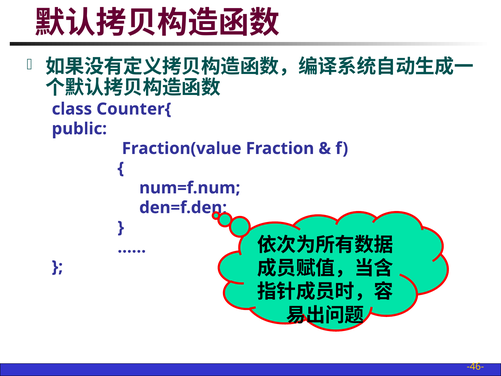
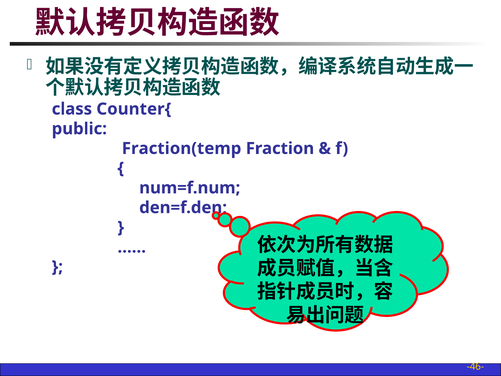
Fraction(value: Fraction(value -> Fraction(temp (182, 148)
